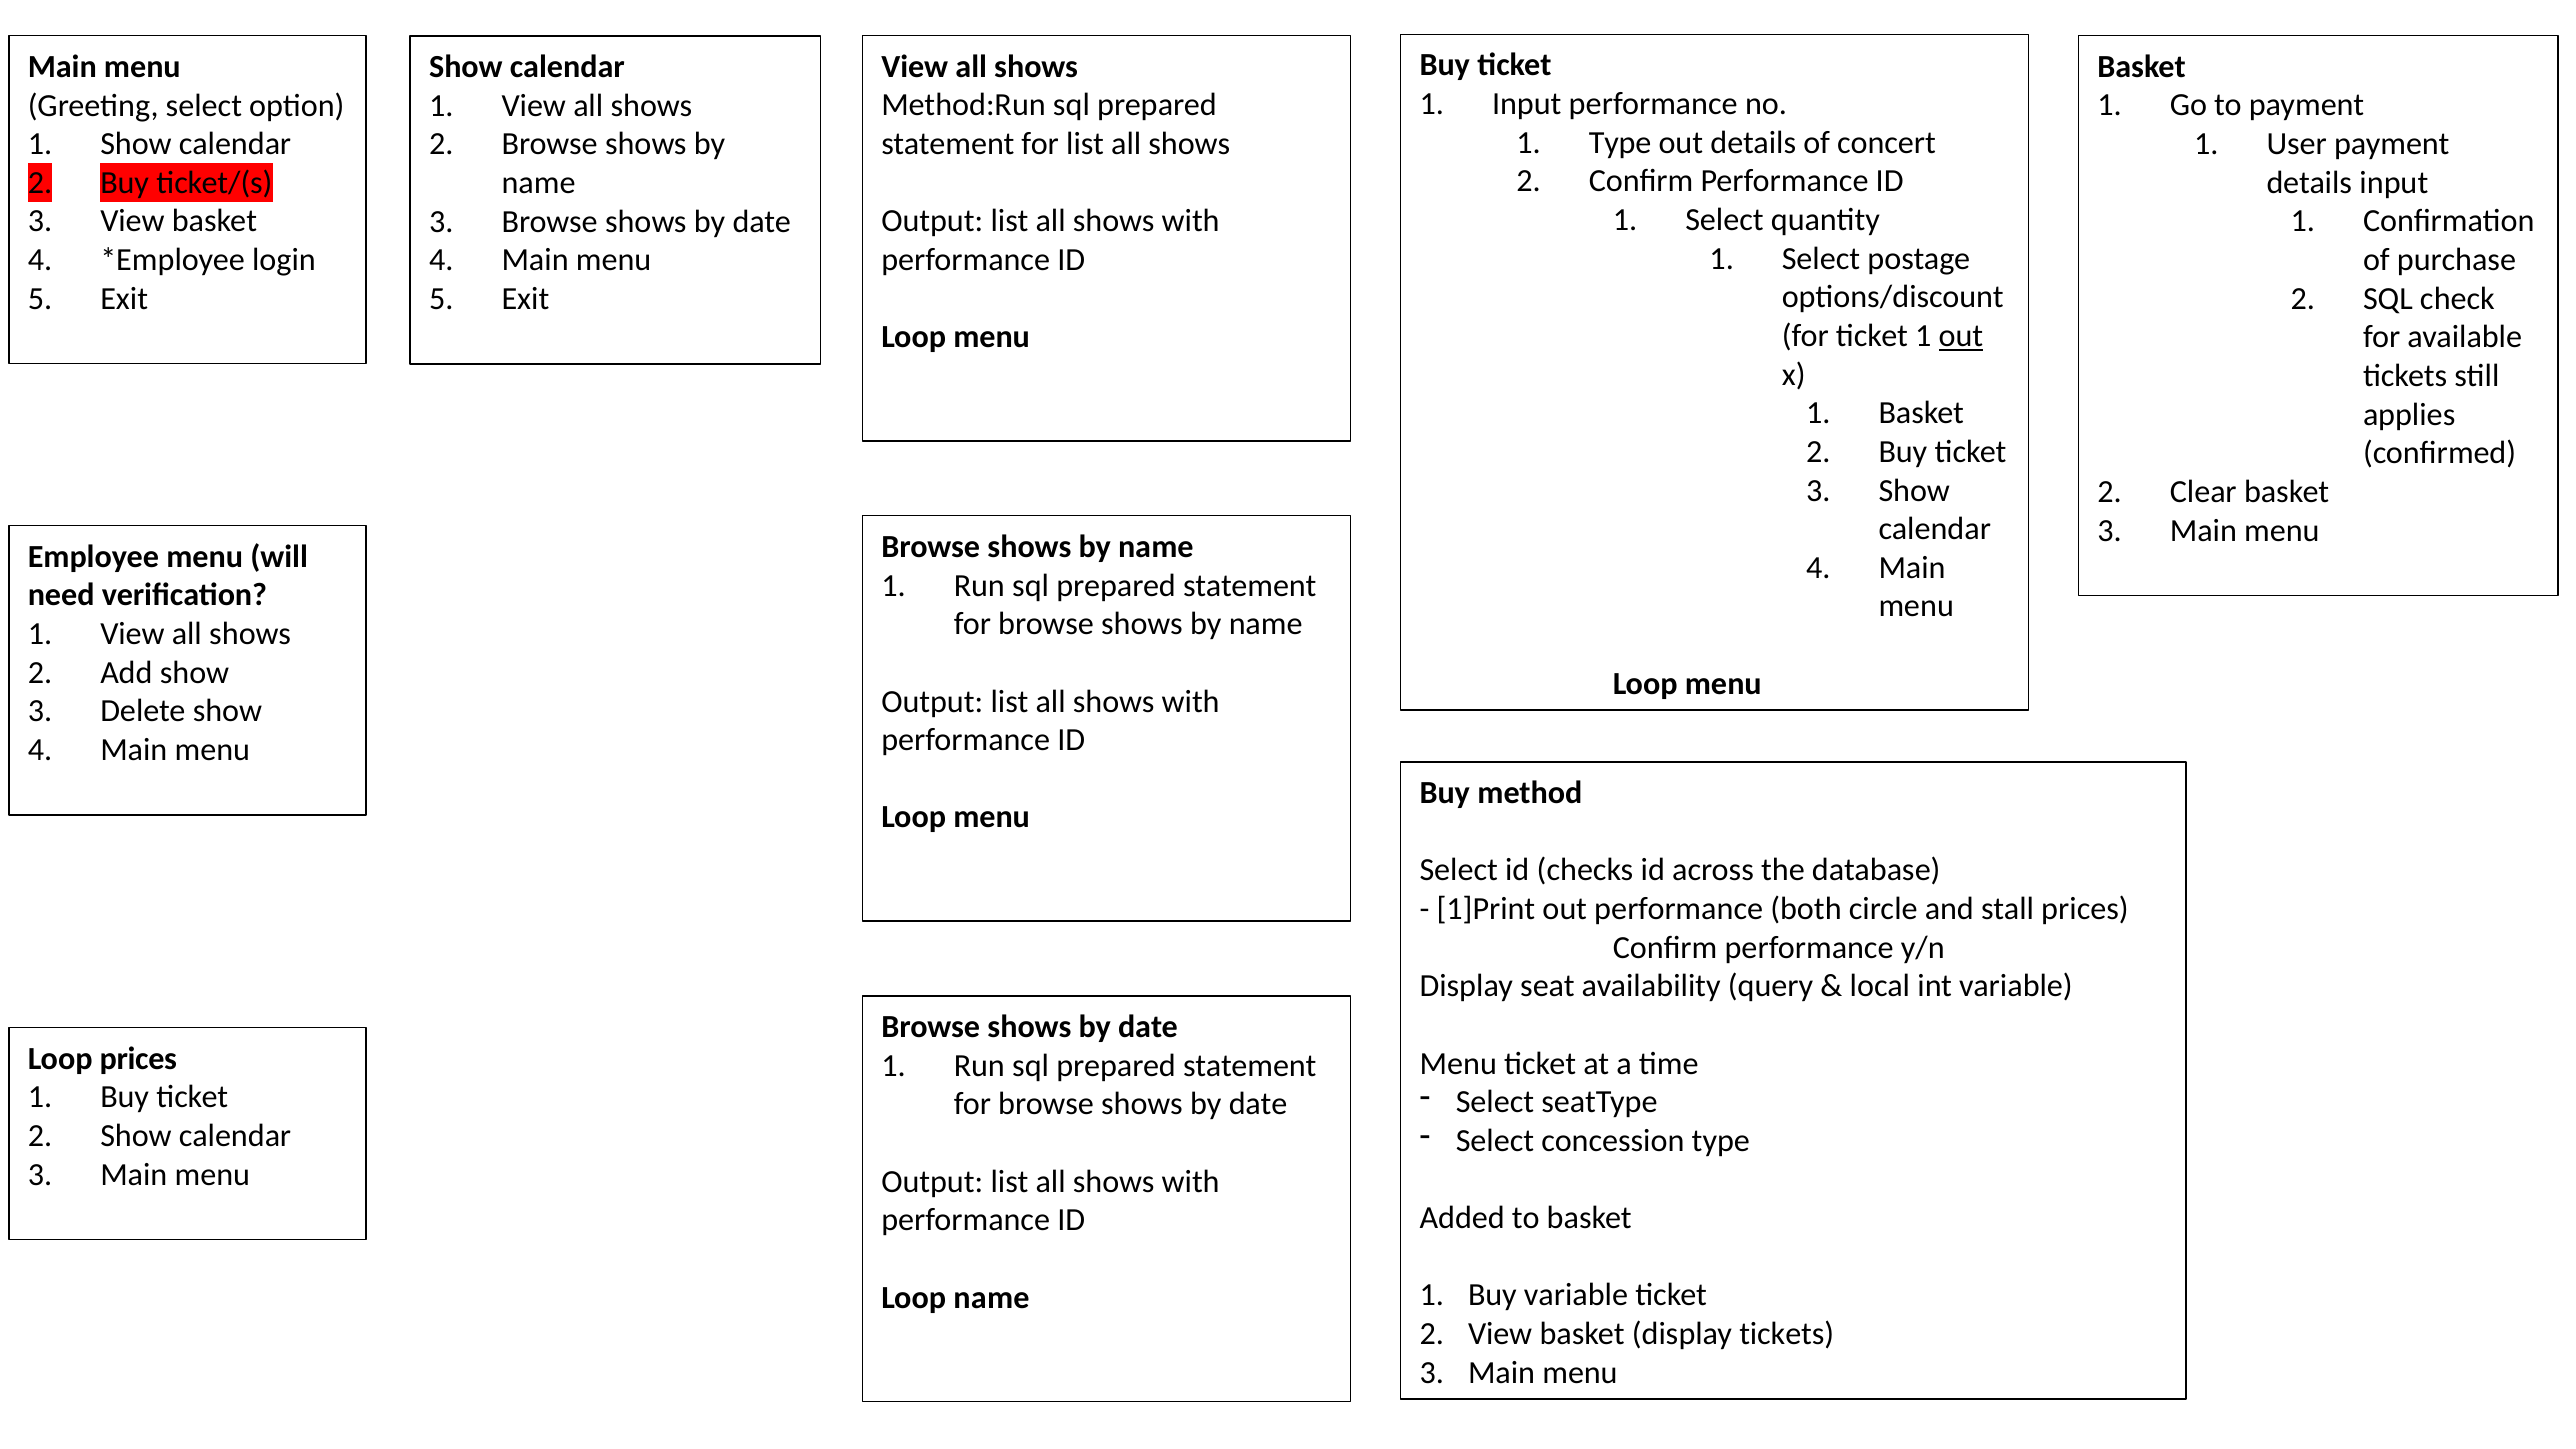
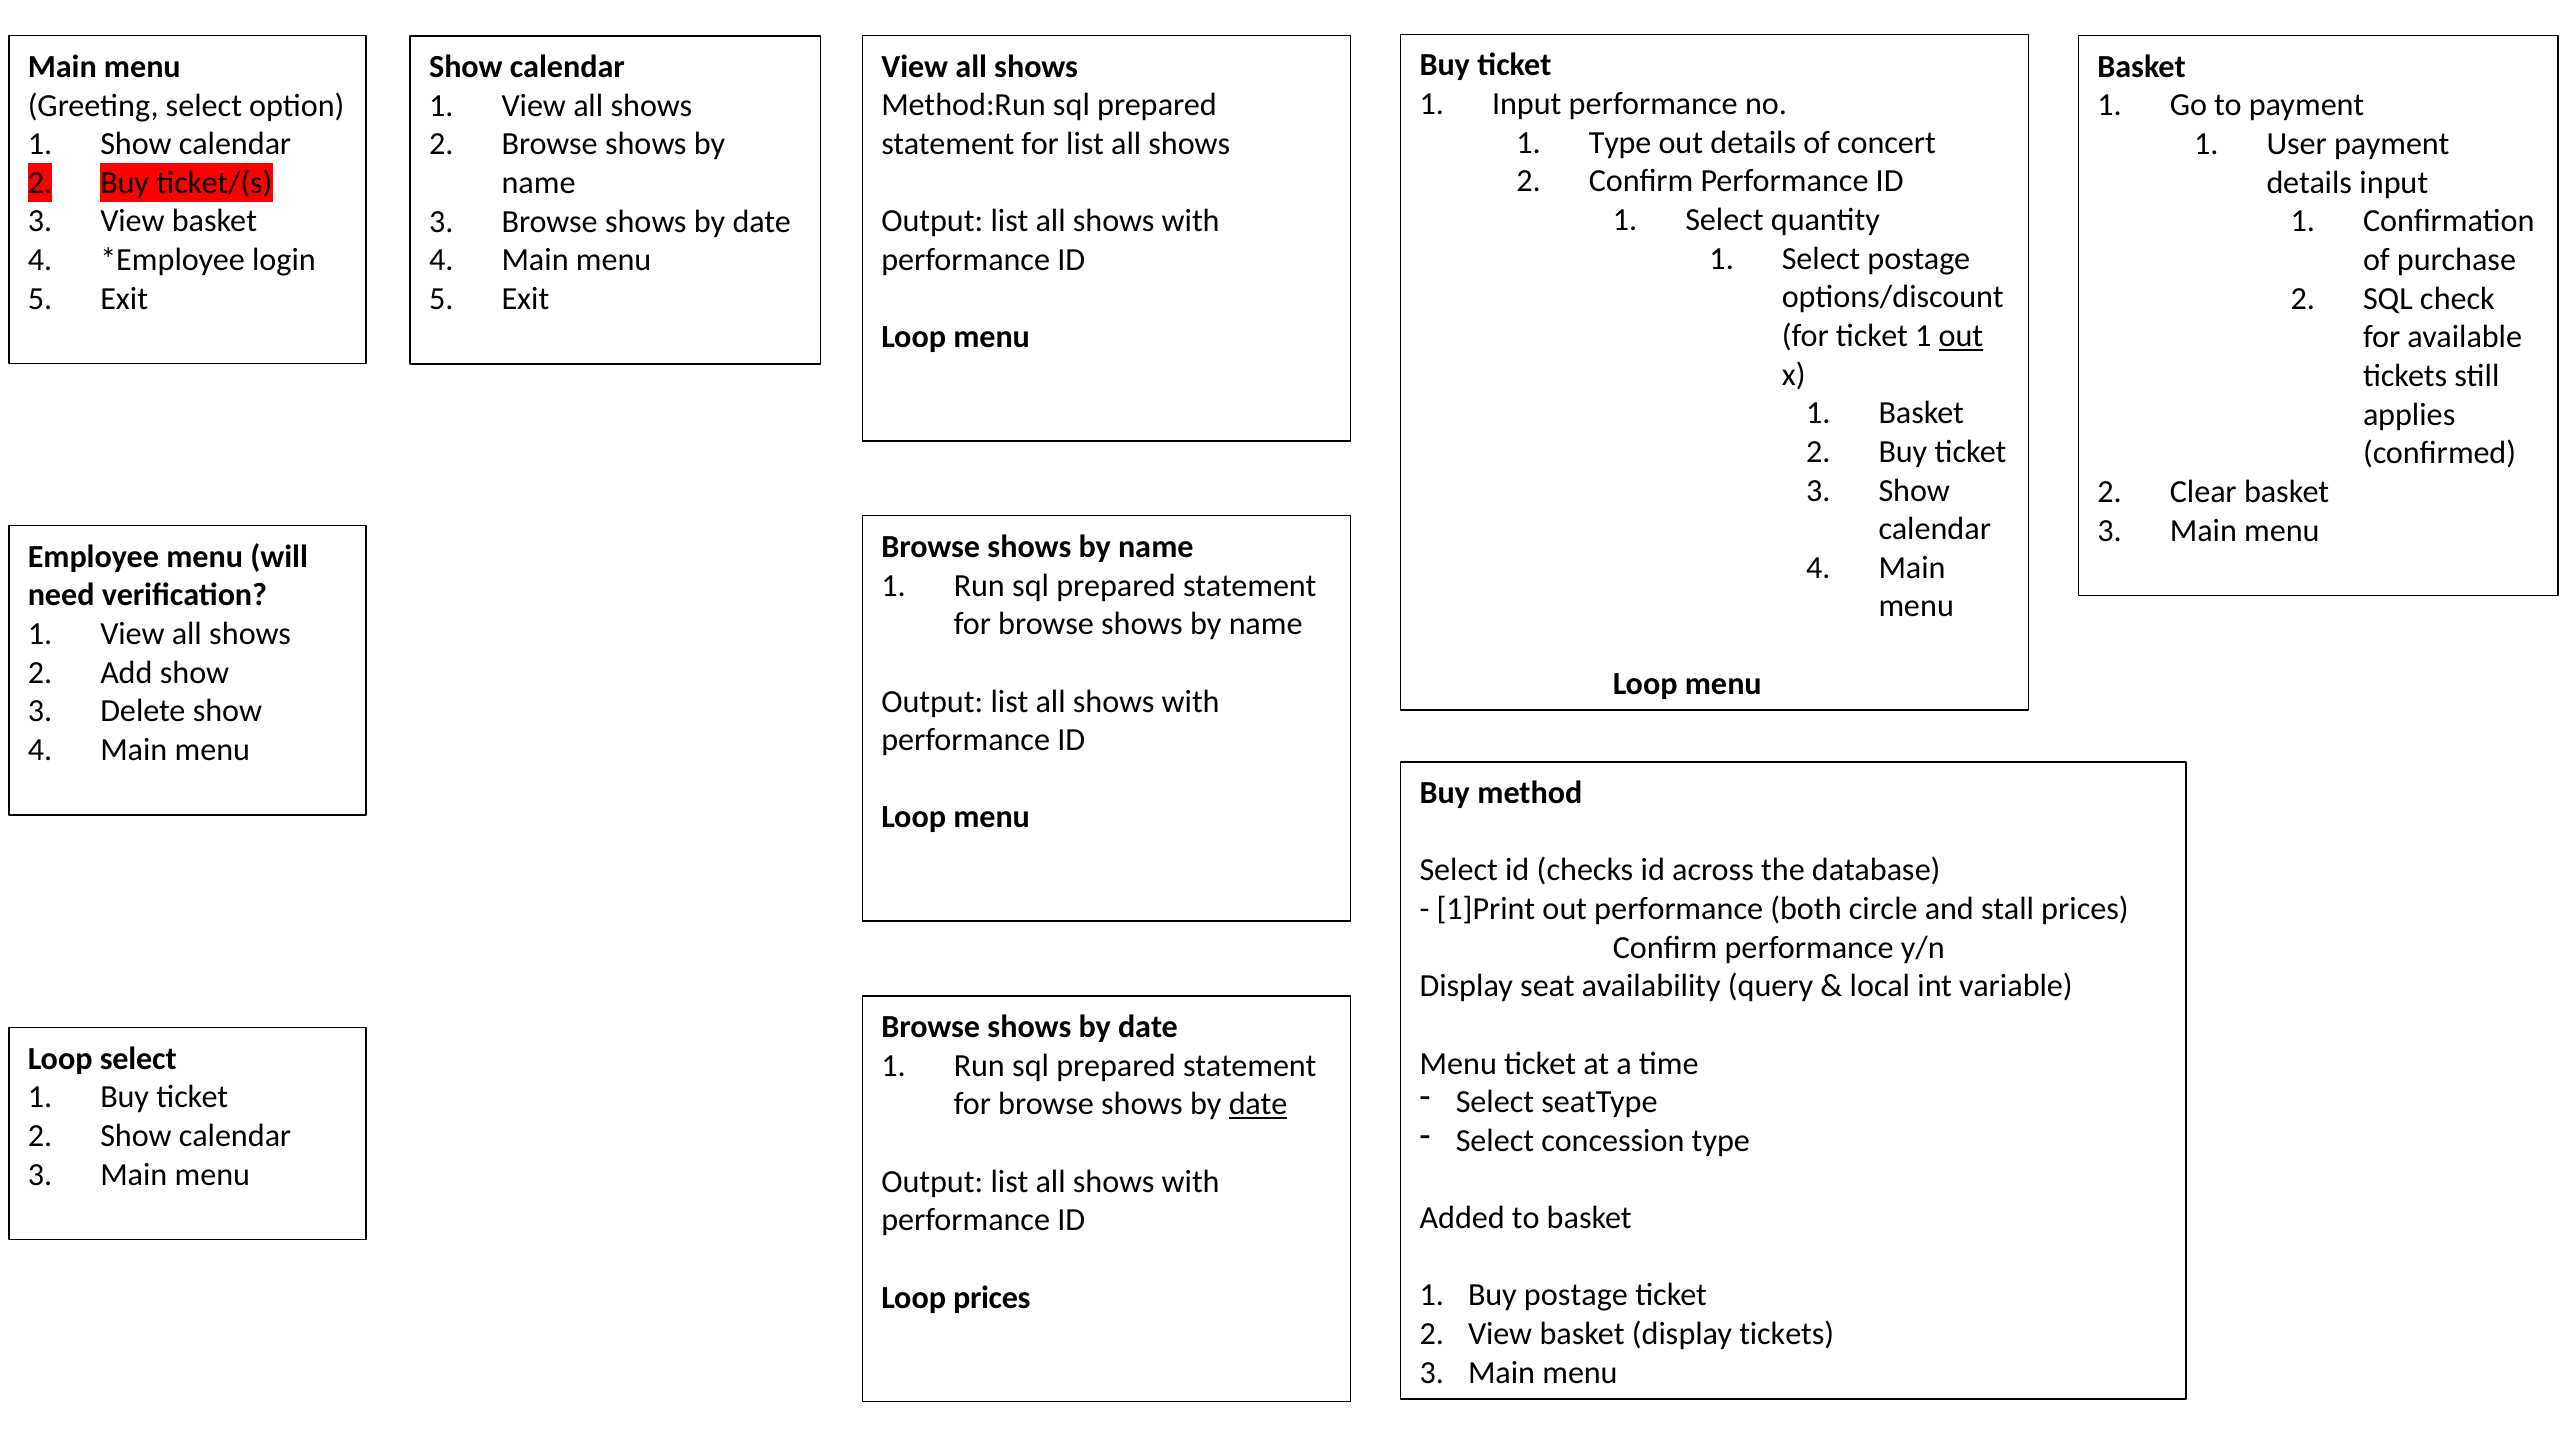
Loop prices: prices -> select (138, 1059)
date underline: none -> present (1258, 1104)
Buy variable: variable -> postage (1576, 1295)
Loop name: name -> prices (992, 1297)
